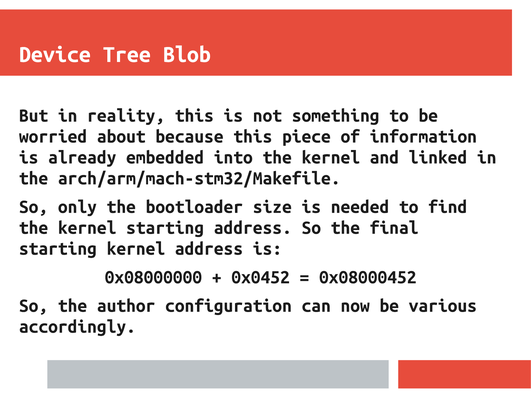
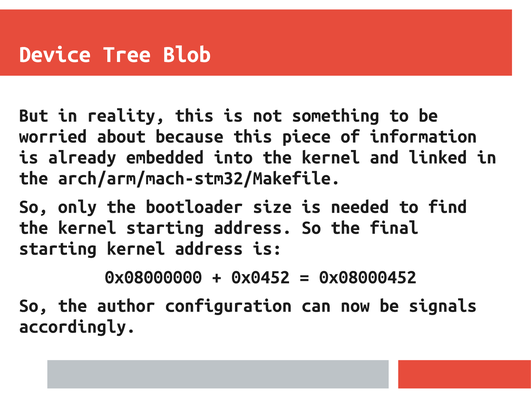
various: various -> signals (443, 306)
